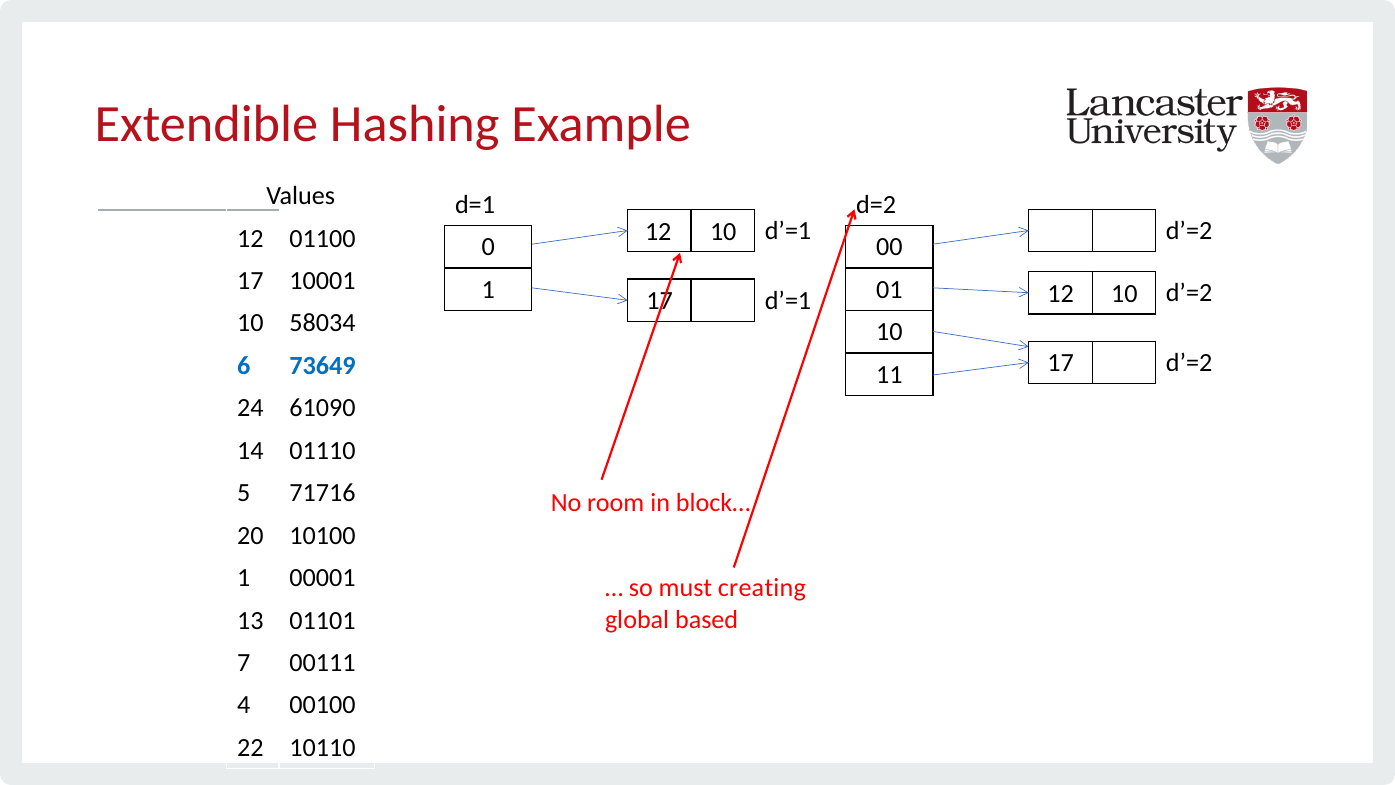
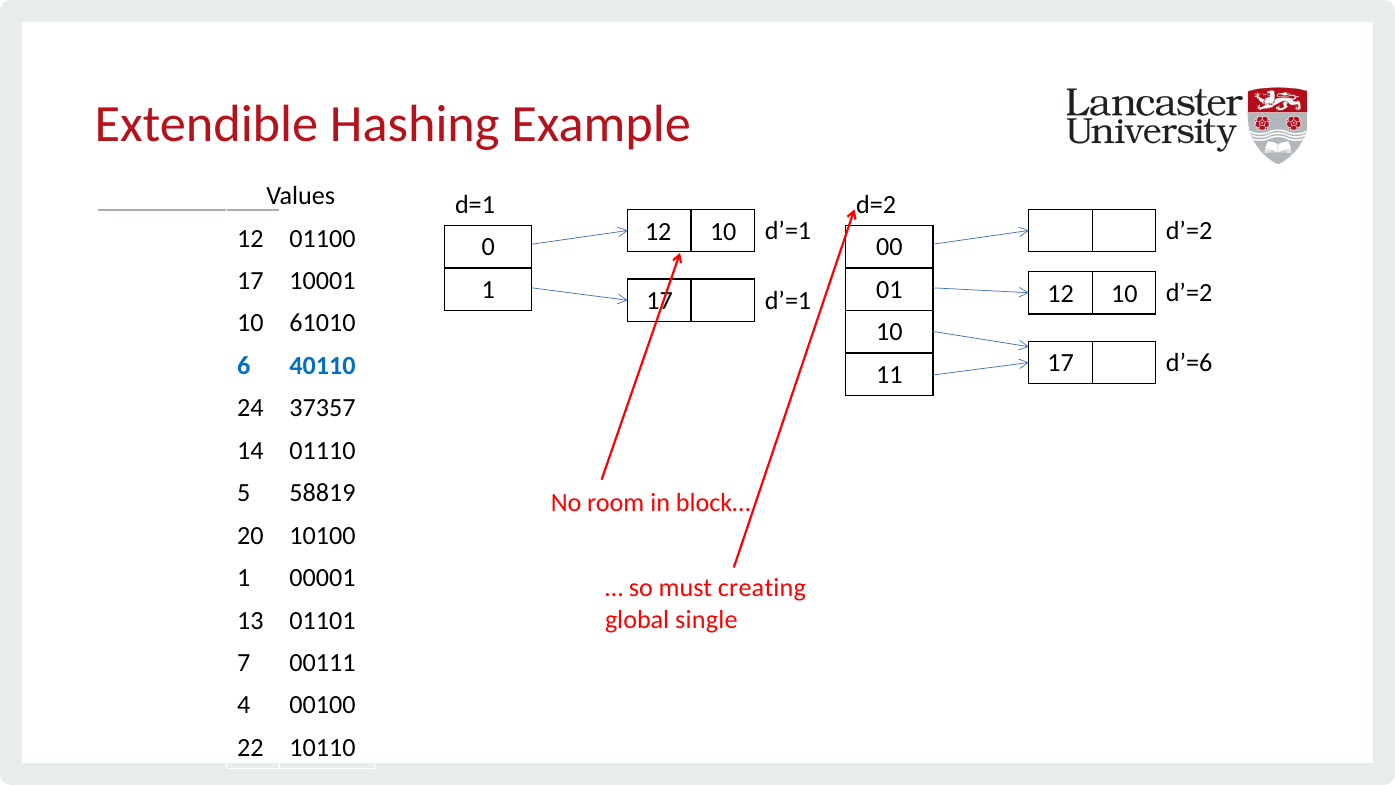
58034: 58034 -> 61010 (323, 323)
d’=2: d’=2 -> d’=6 (1189, 363)
73649: 73649 -> 40110 (323, 366)
61090: 61090 -> 37357 (323, 408)
71716: 71716 -> 58819 (323, 493)
based: based -> single (706, 619)
